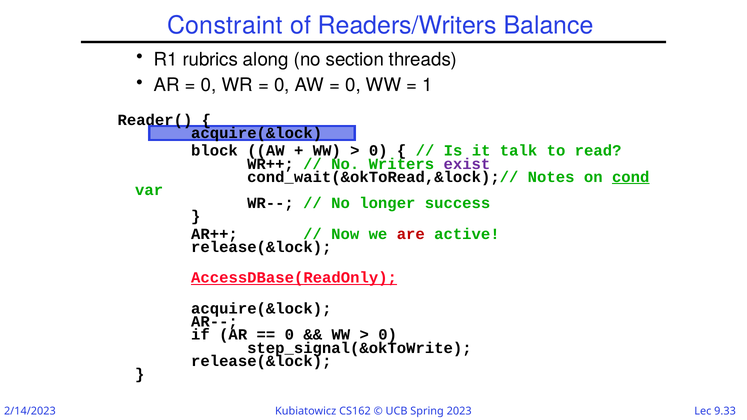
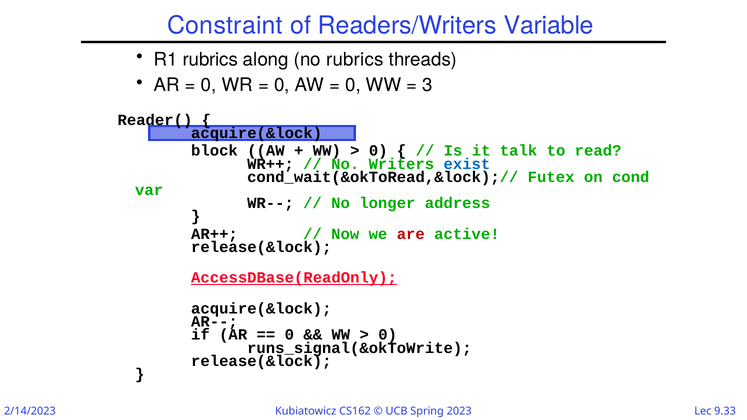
Balance: Balance -> Variable (549, 26)
no section: section -> rubrics (355, 59)
1: 1 -> 3 (428, 85)
exist colour: purple -> blue (467, 164)
Notes: Notes -> Futex (551, 177)
cond underline: present -> none (631, 177)
success: success -> address (458, 203)
step_signal(&okToWrite: step_signal(&okToWrite -> runs_signal(&okToWrite (359, 348)
